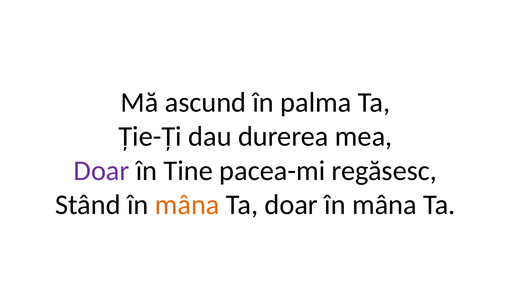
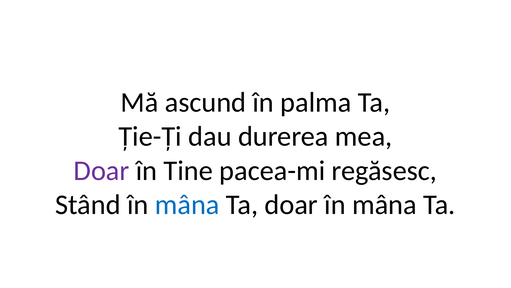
mâna colour: orange -> blue (187, 204)
